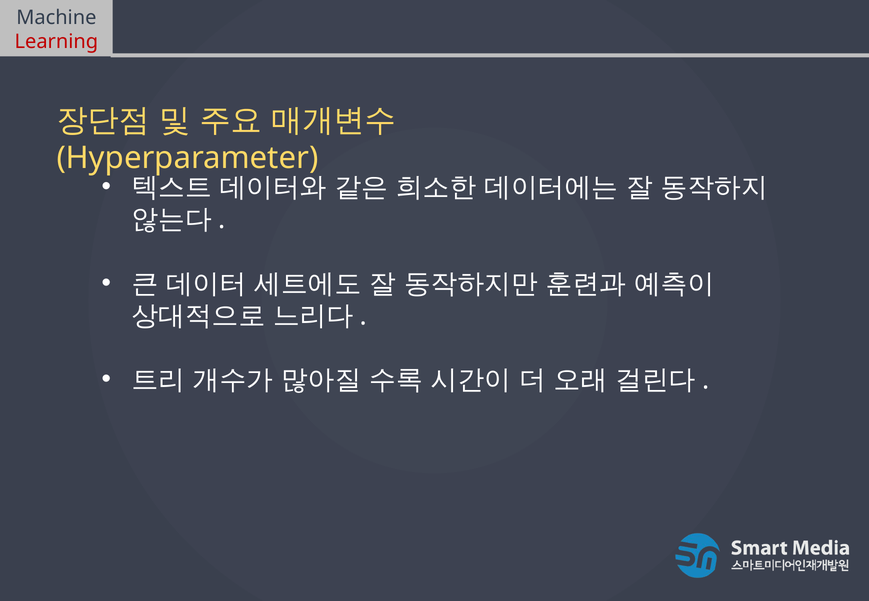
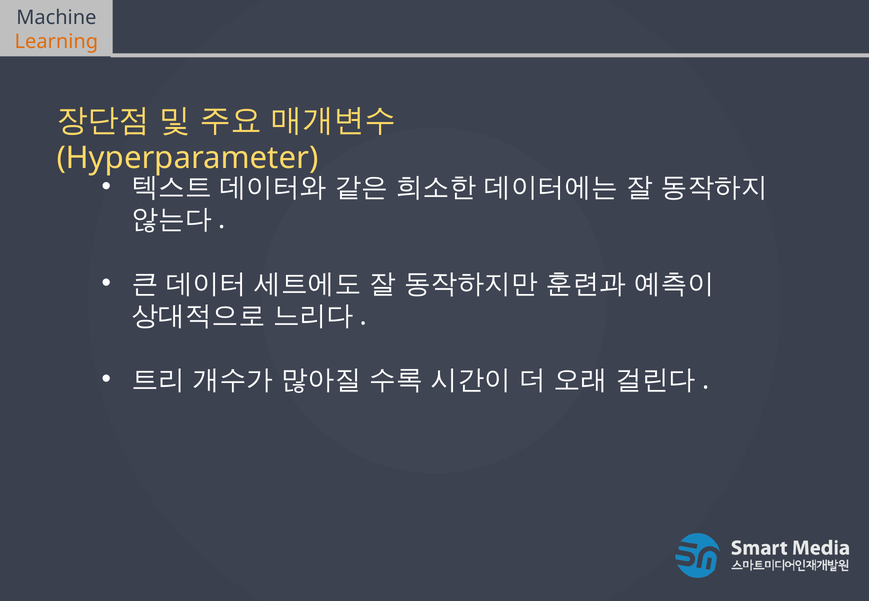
Learning colour: red -> orange (56, 42)
